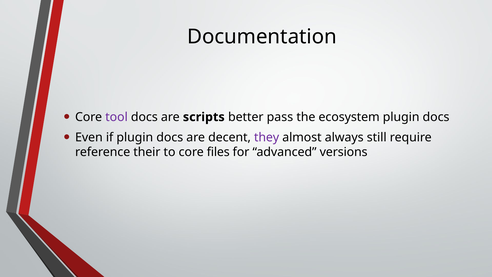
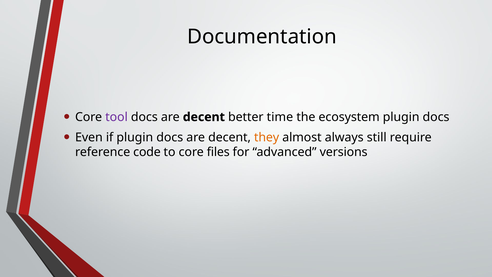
scripts: scripts -> decent (204, 117)
pass: pass -> time (280, 117)
they colour: purple -> orange (267, 137)
their: their -> code (147, 152)
